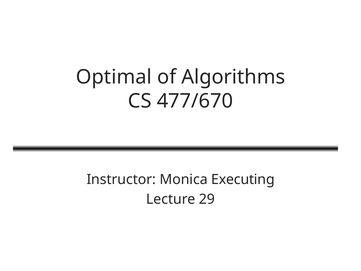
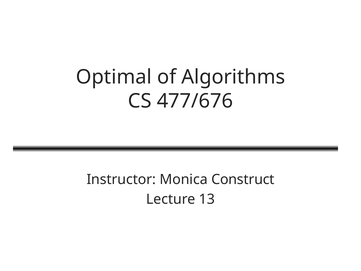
477/670: 477/670 -> 477/676 (195, 101)
Executing: Executing -> Construct (243, 179)
29: 29 -> 13 (207, 199)
